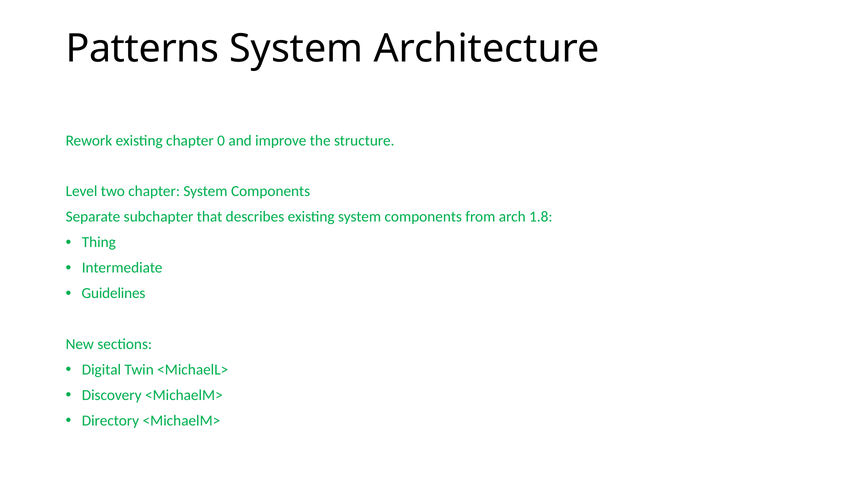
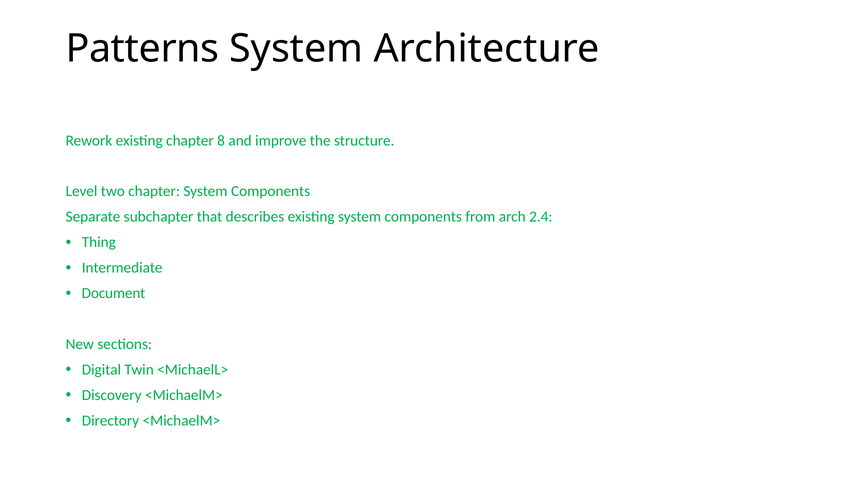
0: 0 -> 8 (221, 140)
1.8: 1.8 -> 2.4 (541, 217)
Guidelines: Guidelines -> Document (114, 293)
